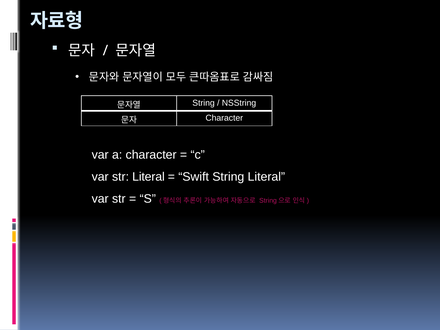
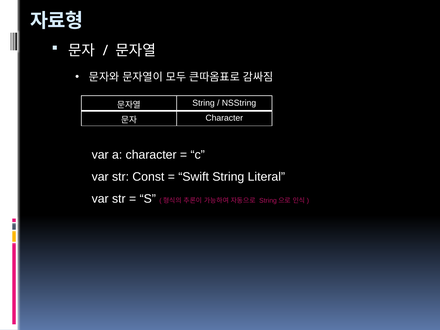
str Literal: Literal -> Const (148, 177)
